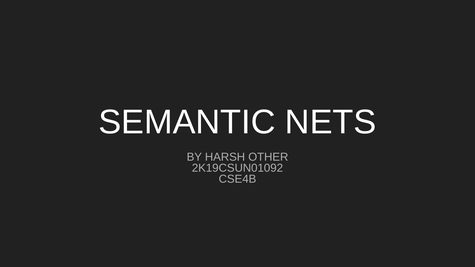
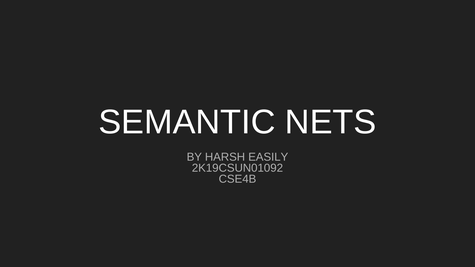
OTHER: OTHER -> EASILY (268, 157)
